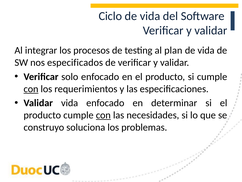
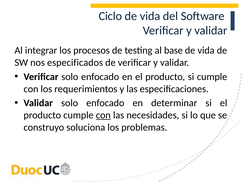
plan: plan -> base (173, 50)
con underline: present -> none (31, 89)
Validar vida: vida -> solo (70, 103)
